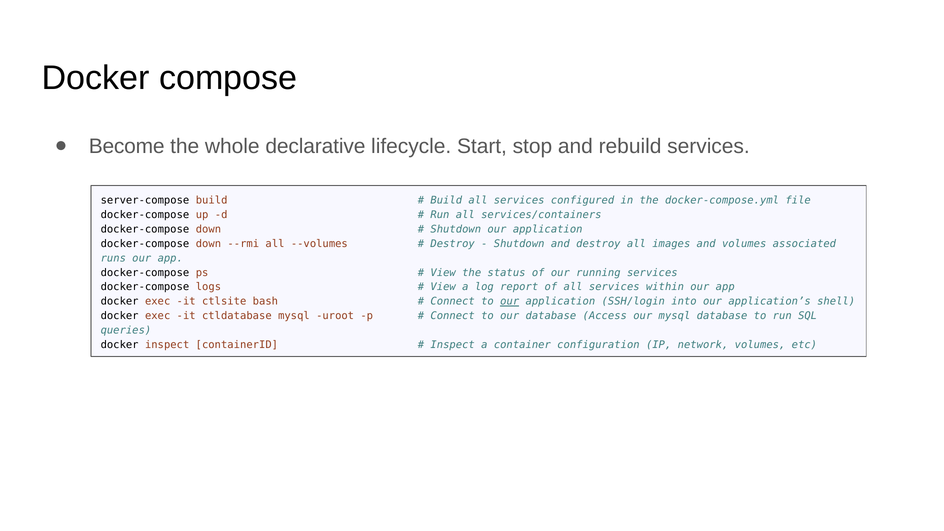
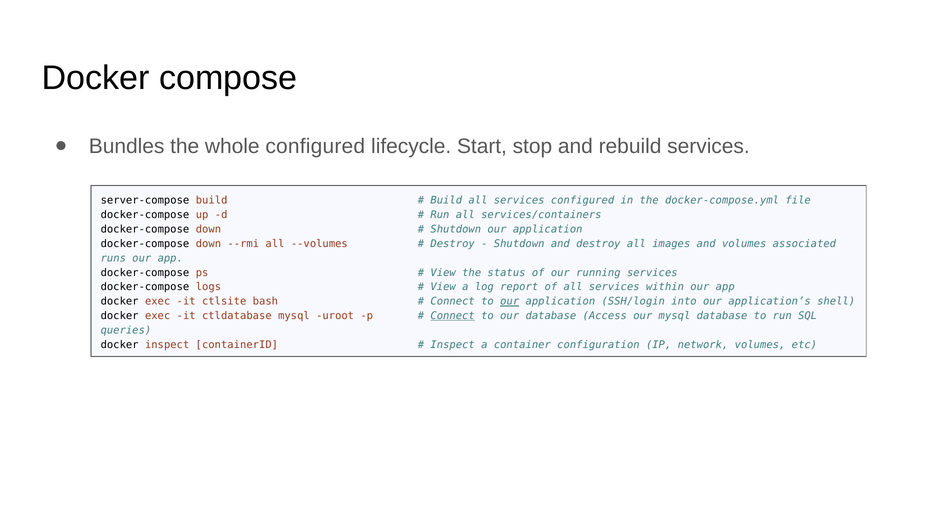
Become: Become -> Bundles (127, 146)
whole declarative: declarative -> configured (315, 146)
Connect underline: none -> present (453, 316)
